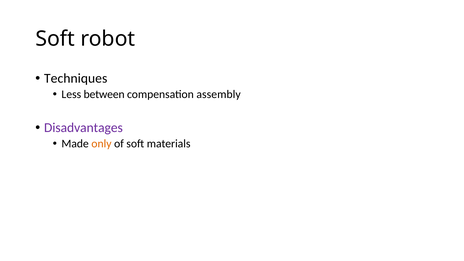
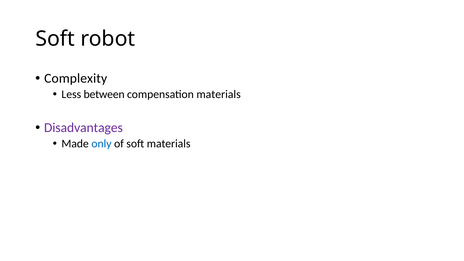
Techniques: Techniques -> Complexity (76, 78)
compensation assembly: assembly -> materials (219, 94)
only colour: orange -> blue (101, 144)
